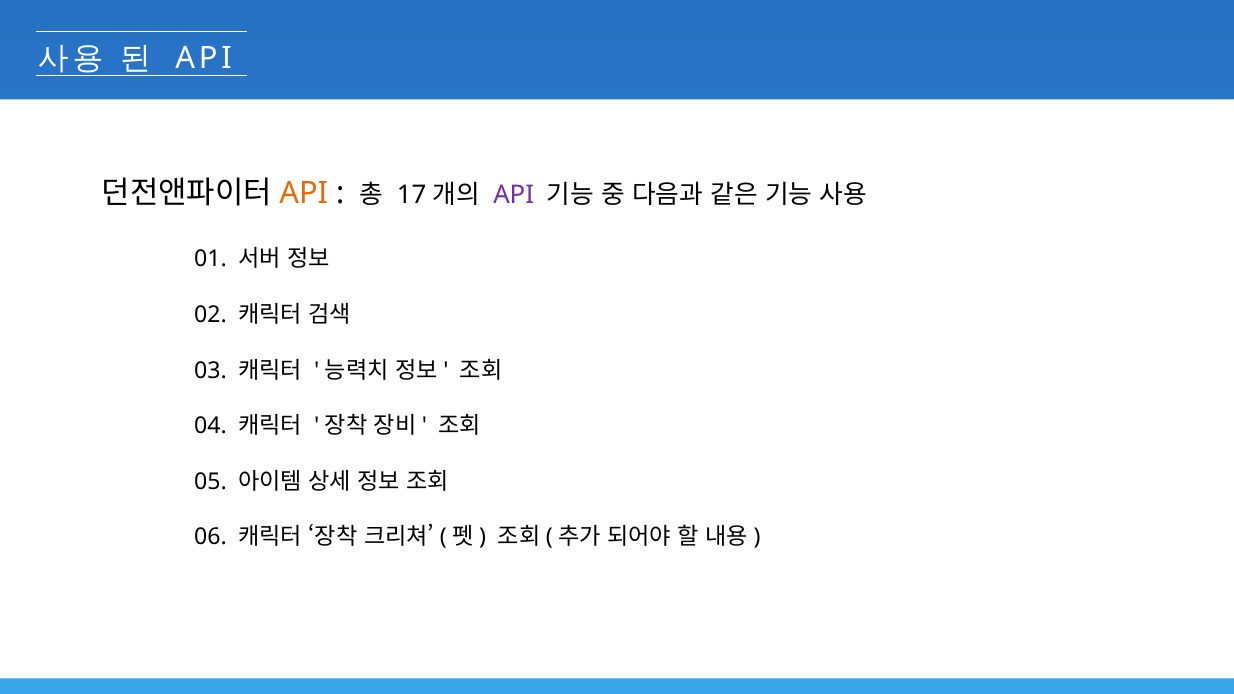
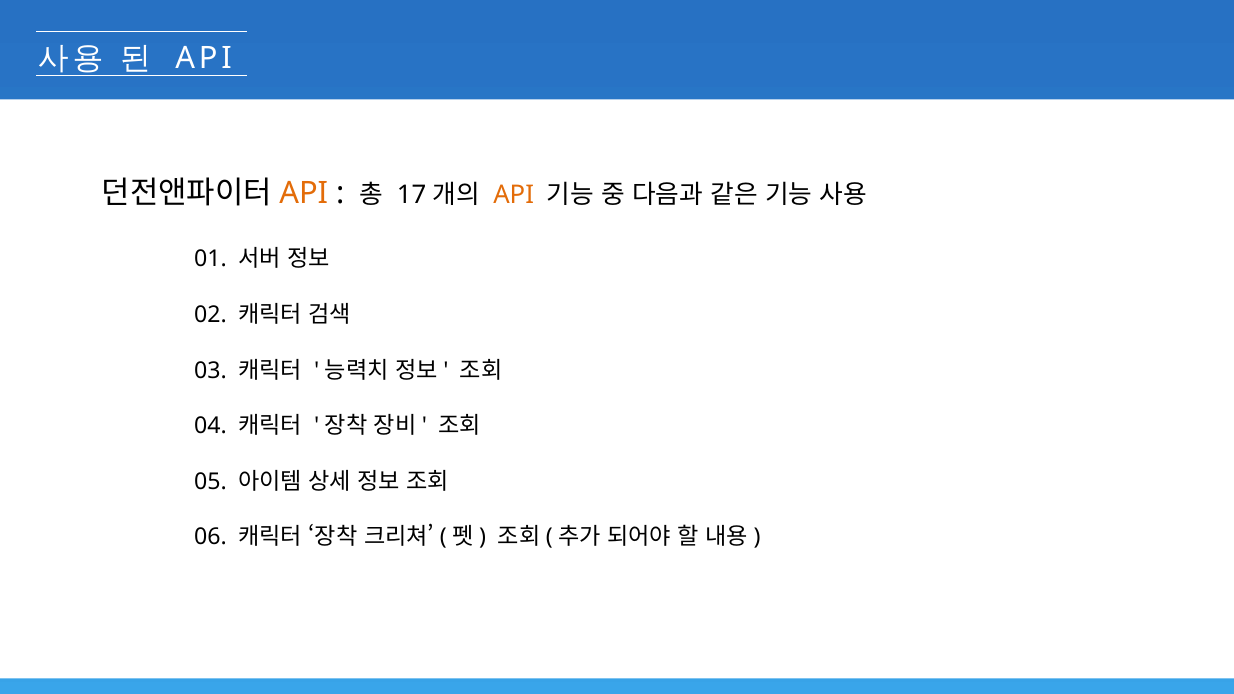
API colour: purple -> orange (514, 195)
